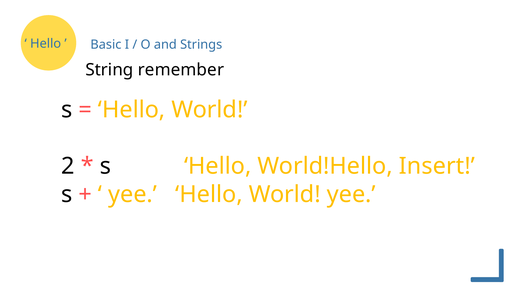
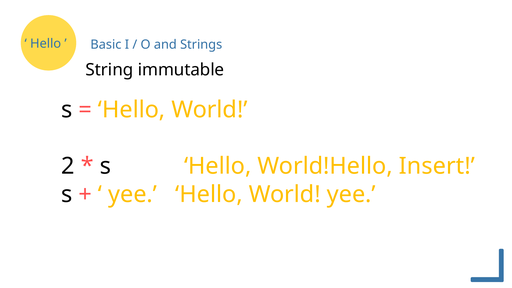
remember: remember -> immutable (181, 70)
